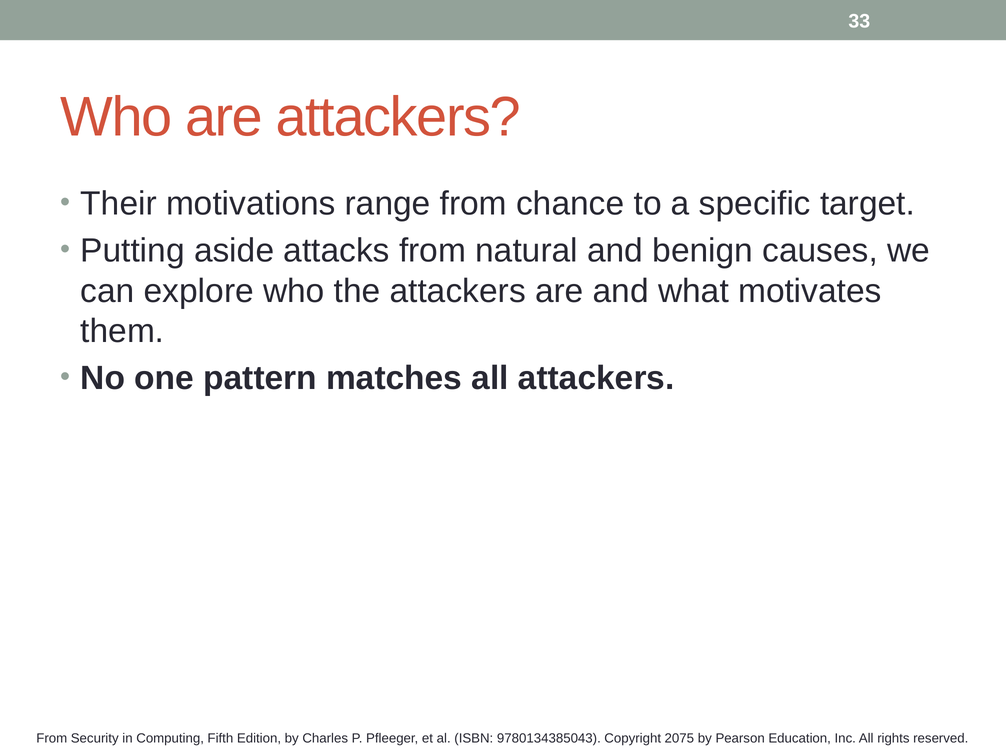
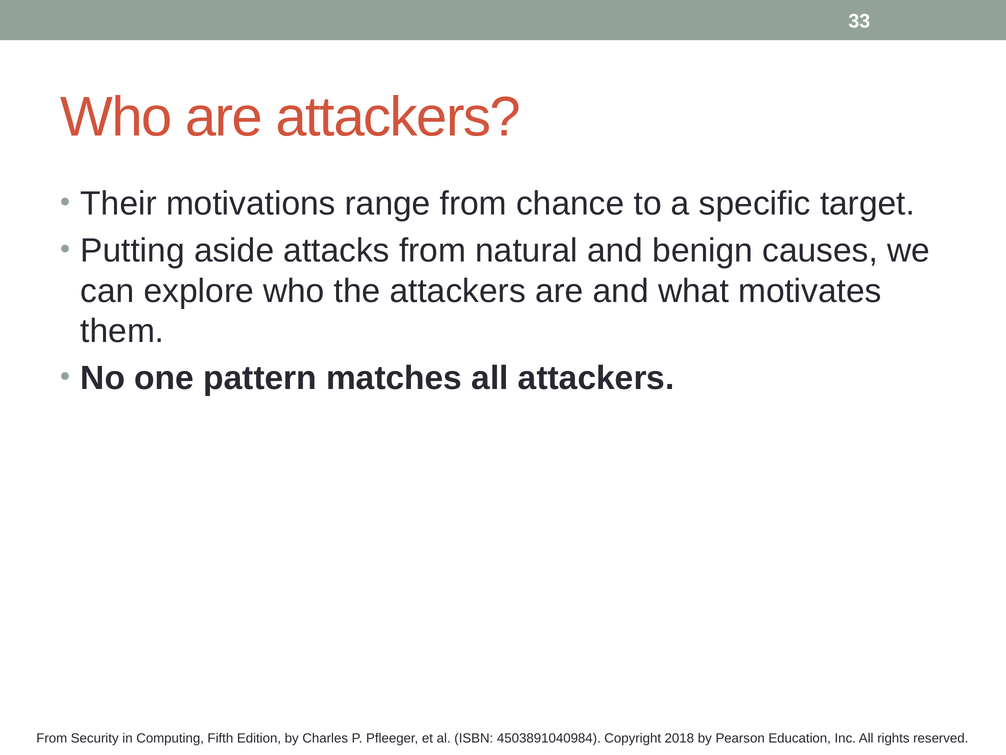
9780134385043: 9780134385043 -> 4503891040984 (549, 738)
2075: 2075 -> 2018 (679, 738)
